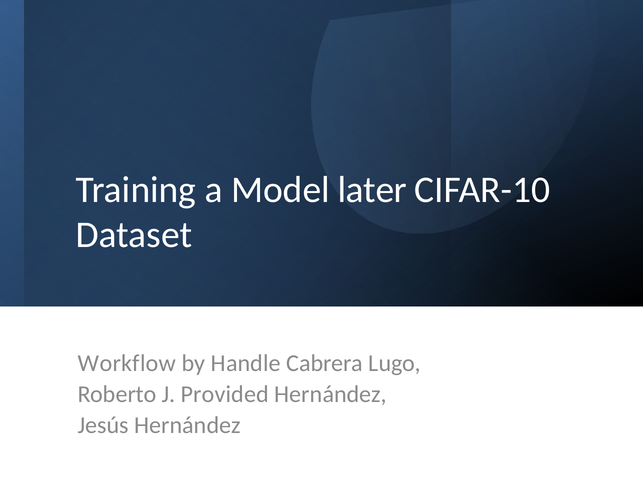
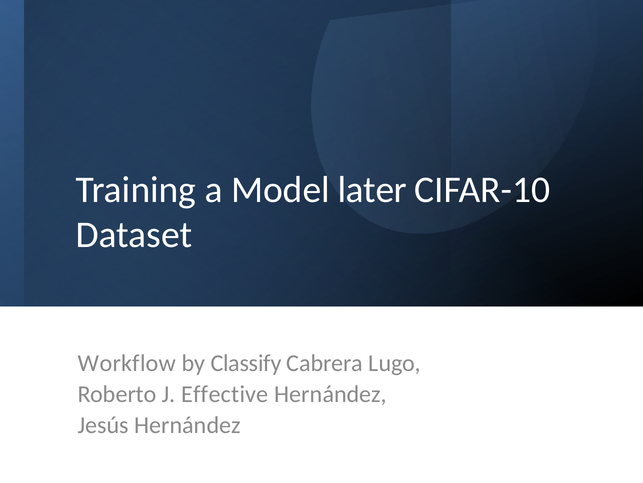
Handle: Handle -> Classify (246, 363)
Provided: Provided -> Effective (225, 394)
